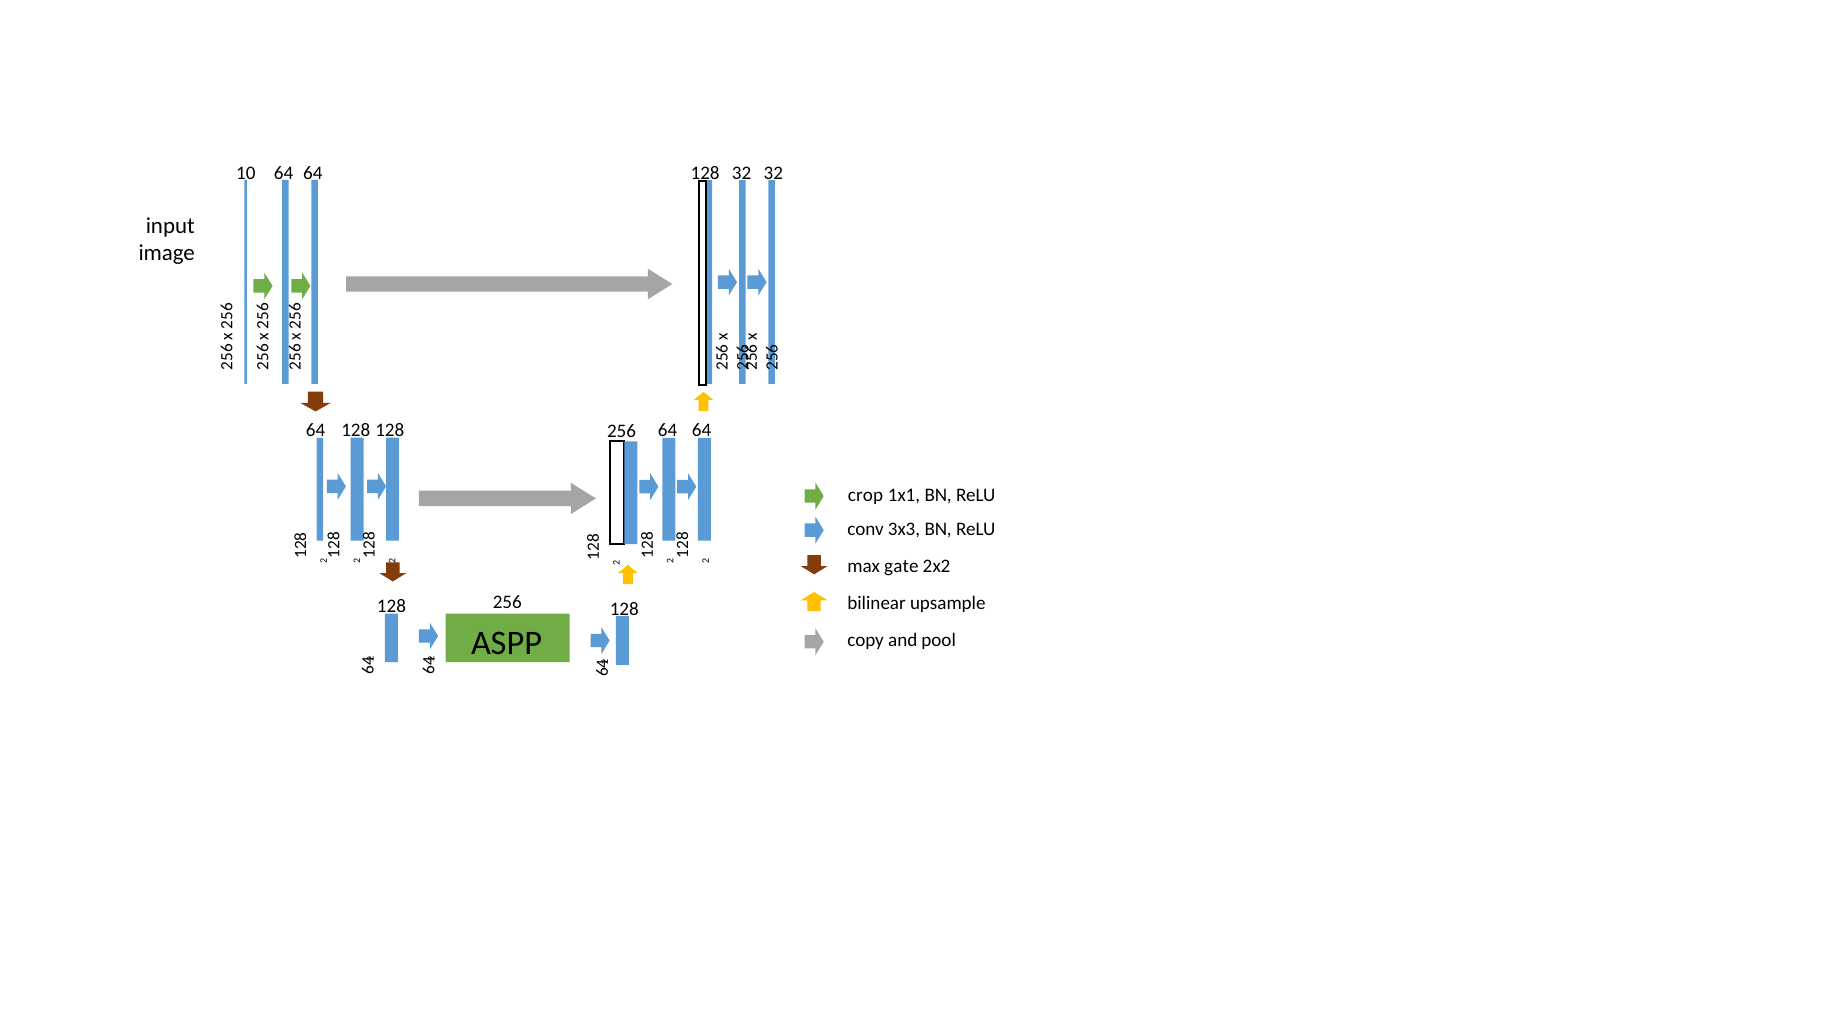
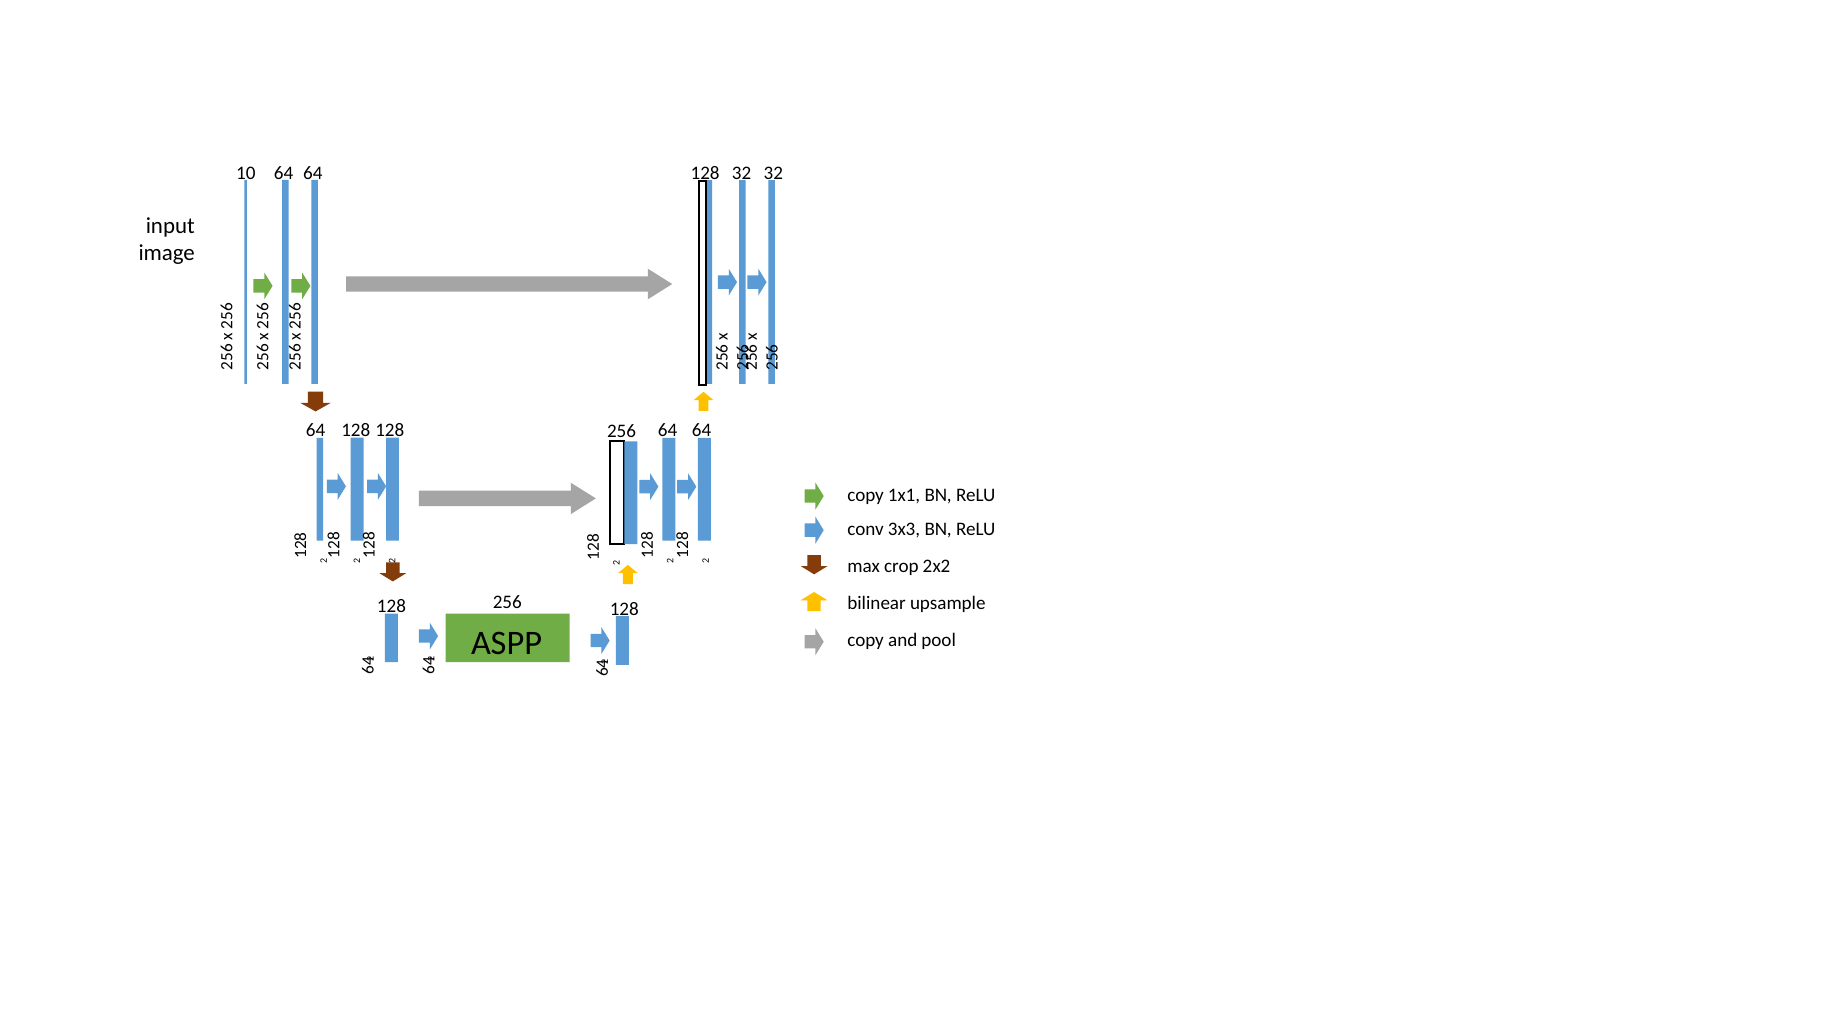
crop: crop -> copy (866, 495)
gate: gate -> crop (901, 566)
